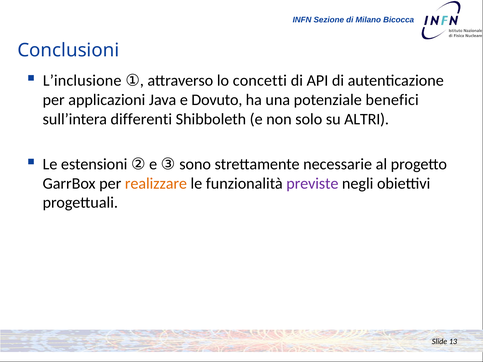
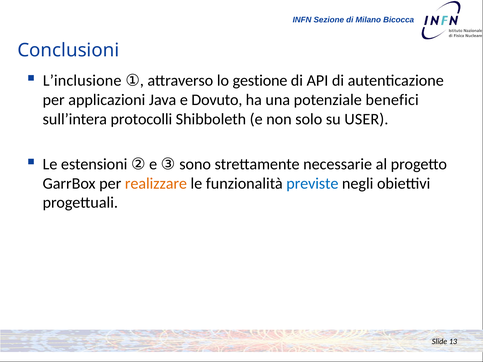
concetti: concetti -> gestione (260, 80)
differenti: differenti -> protocolli (141, 119)
ALTRI: ALTRI -> USER (366, 119)
previste colour: purple -> blue (312, 183)
